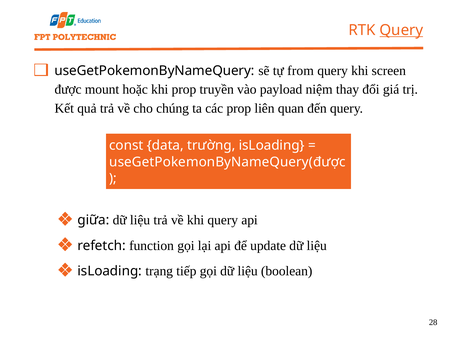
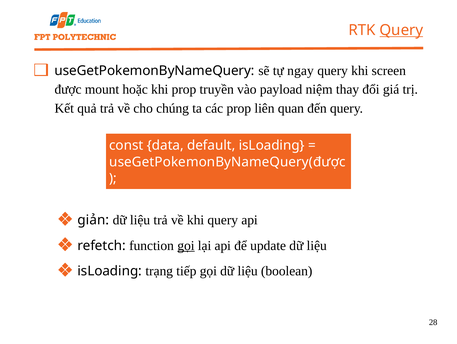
from: from -> ngay (301, 70)
trường: trường -> default (211, 145)
giữa: giữa -> giản (93, 220)
gọi underline: none -> present (186, 245)
